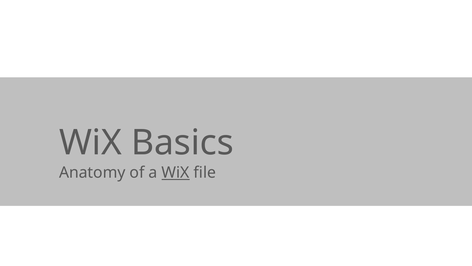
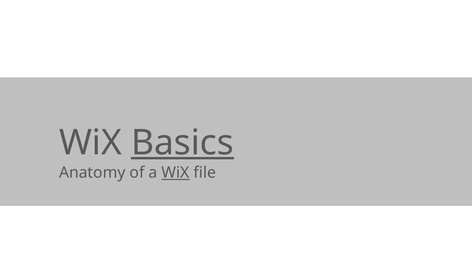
Basics underline: none -> present (182, 143)
